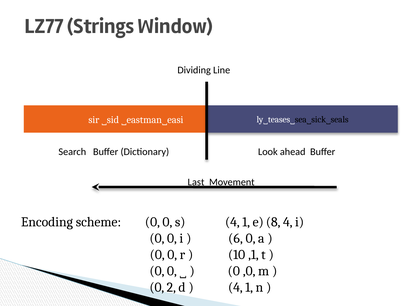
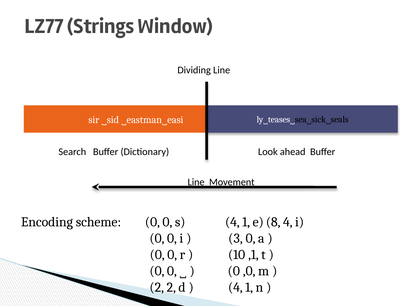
Last: Last -> Line (196, 182)
6: 6 -> 3 (235, 238)
0: 0 -> 2 (157, 287)
